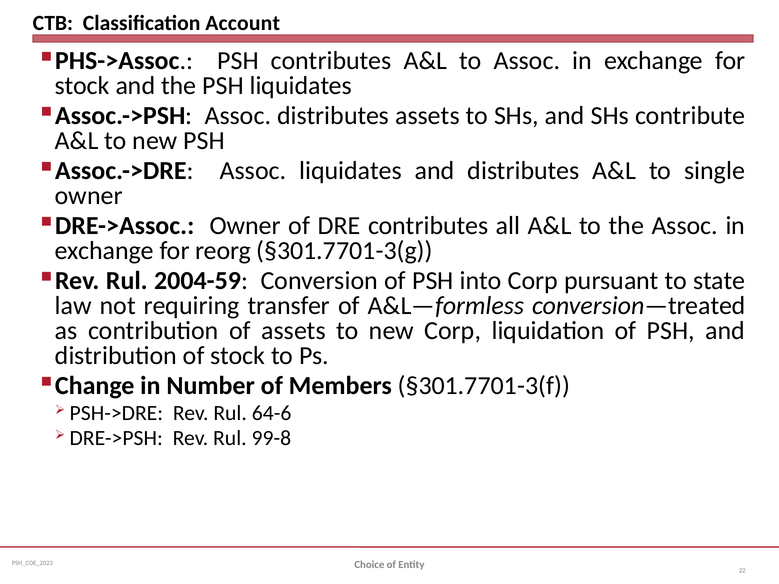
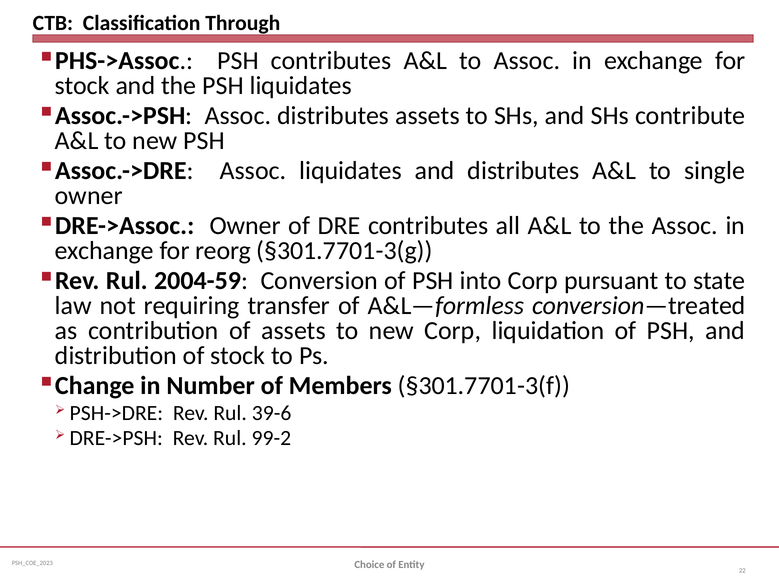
Account: Account -> Through (243, 23)
64-6: 64-6 -> 39-6 (272, 413)
99-8: 99-8 -> 99-2 (271, 438)
